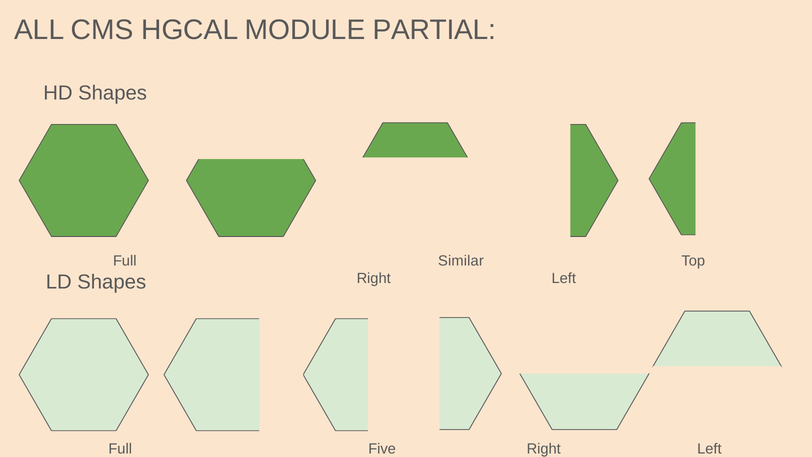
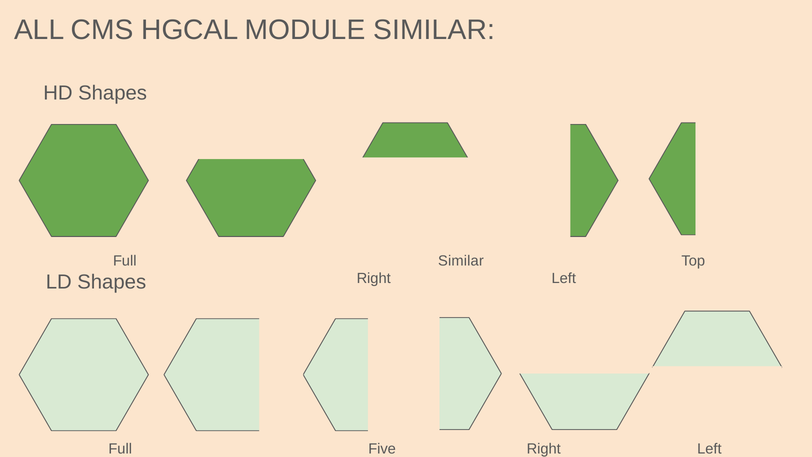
MODULE PARTIAL: PARTIAL -> SIMILAR (434, 30)
